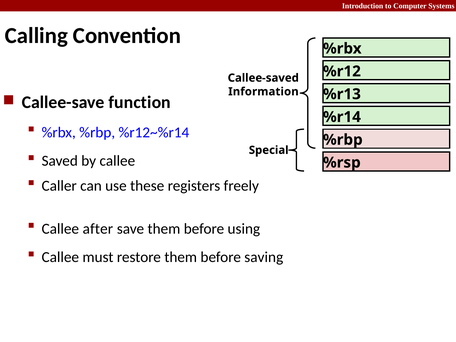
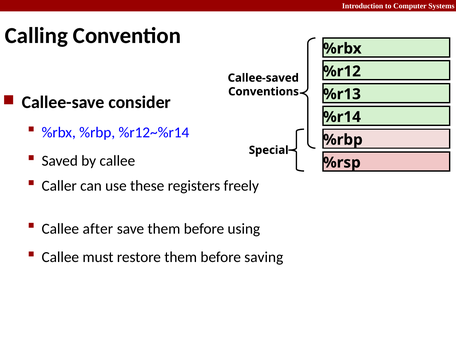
Information: Information -> Conventions (264, 92)
function: function -> consider (140, 102)
